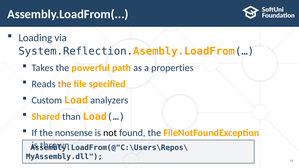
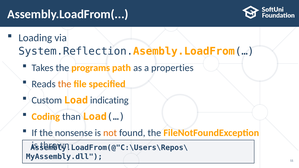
powerful: powerful -> programs (91, 68)
analyzers: analyzers -> indicating (109, 100)
Shared: Shared -> Coding (46, 117)
not colour: black -> orange (110, 133)
